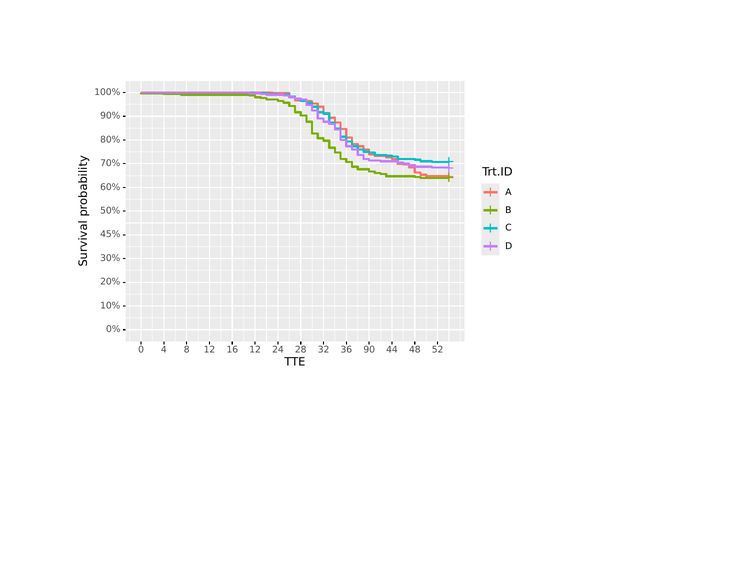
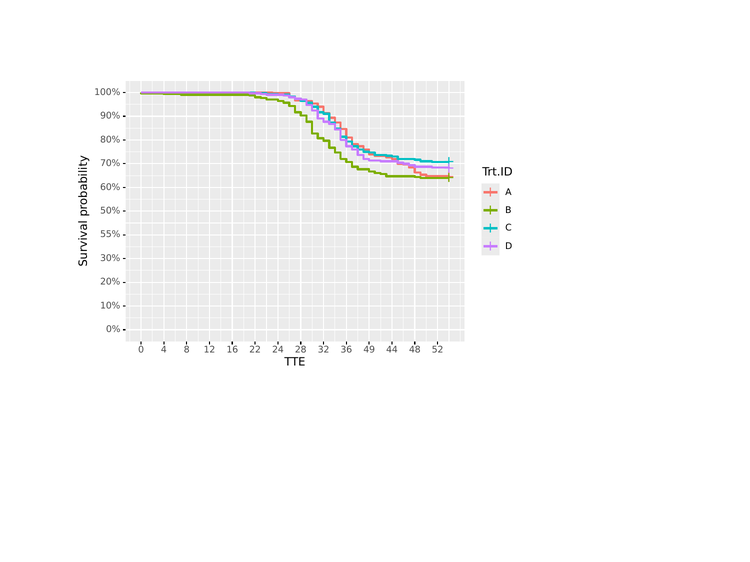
45%: 45% -> 55% (110, 235)
16 12: 12 -> 22 (255, 350)
90: 90 -> 49 (369, 350)
